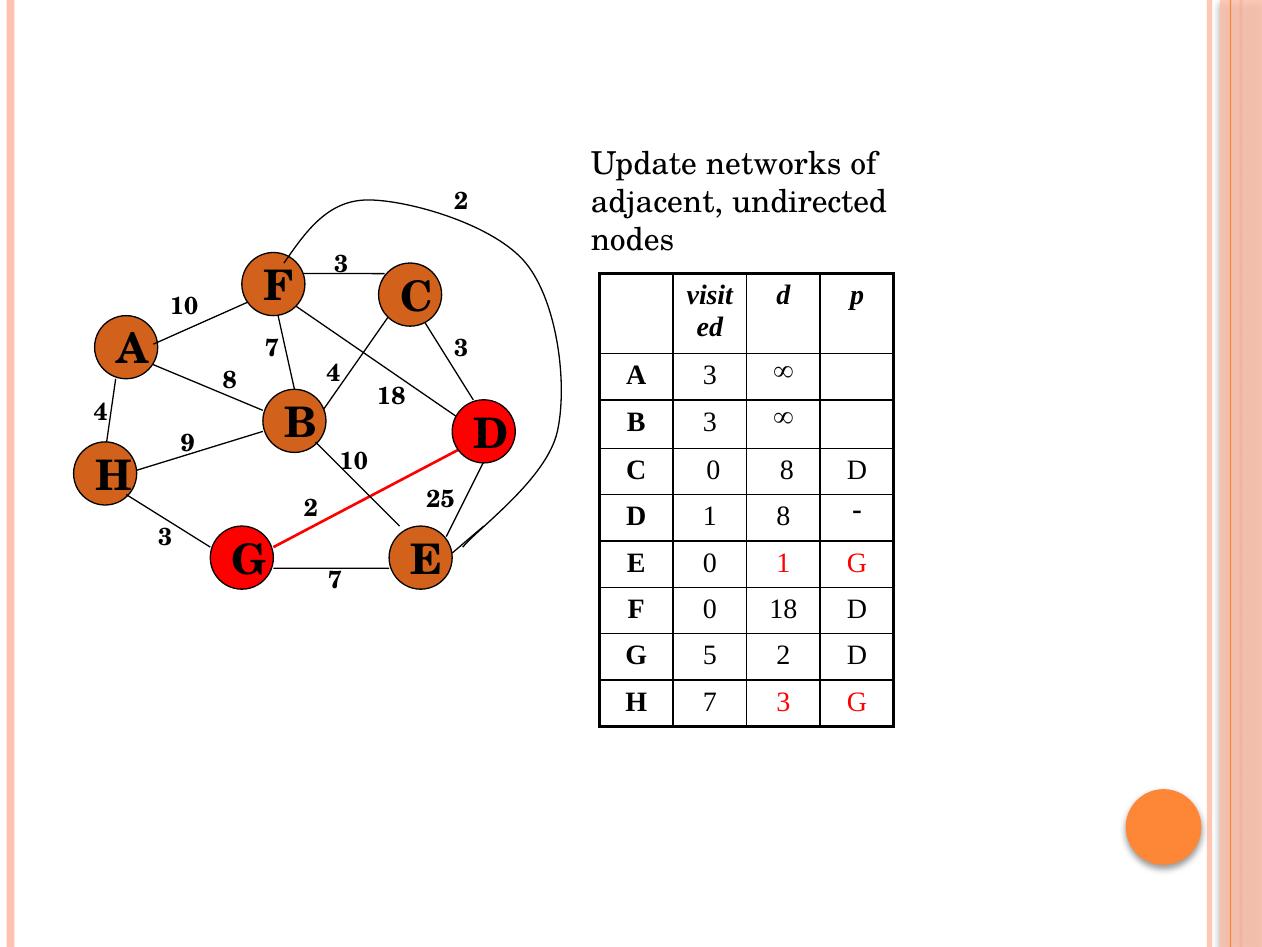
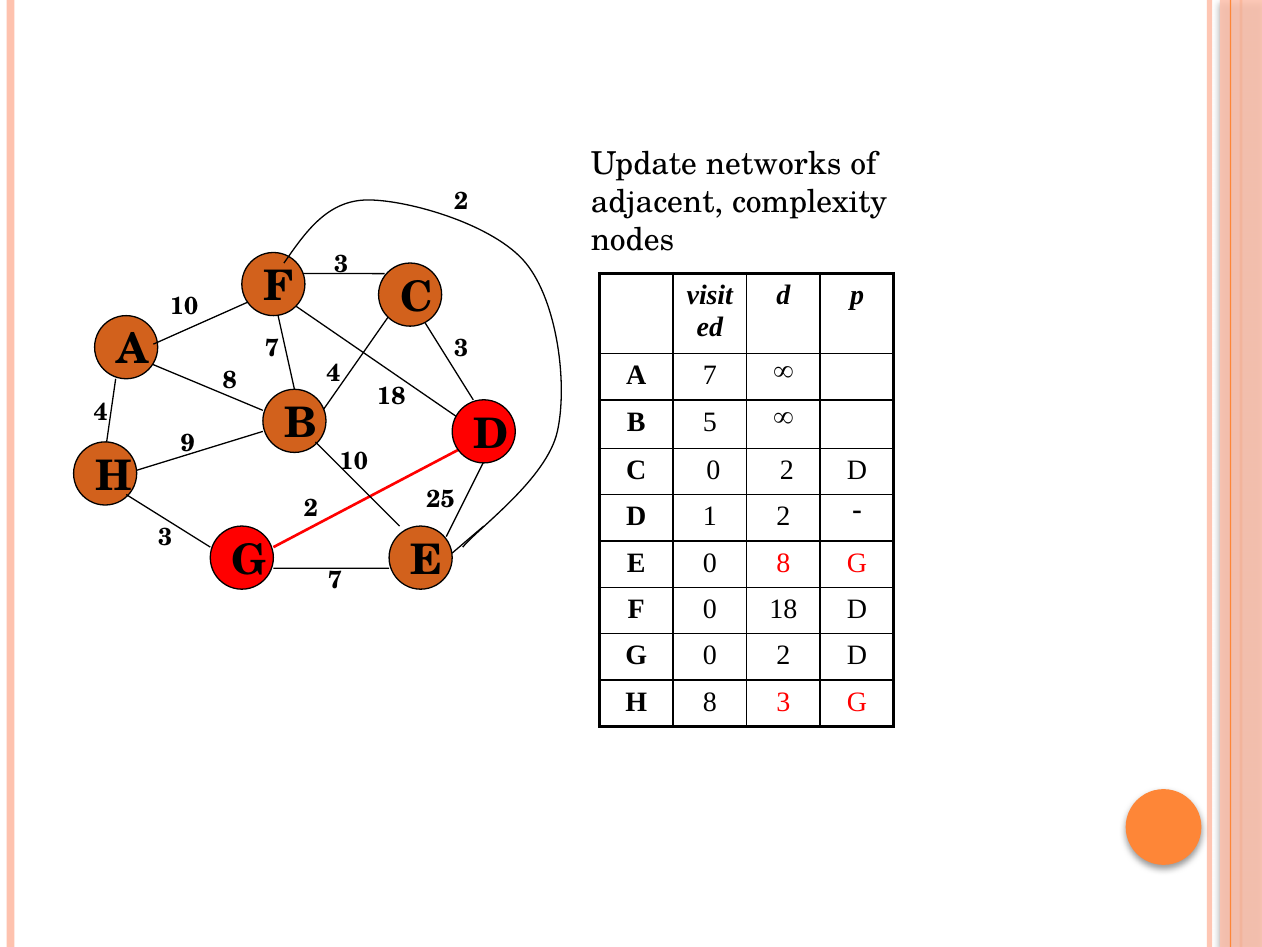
undirected: undirected -> complexity (810, 202)
A 3: 3 -> 7 (710, 375)
B 3: 3 -> 5 (710, 422)
C 0 8: 8 -> 2 (787, 470)
1 8: 8 -> 2 (783, 516)
0 1: 1 -> 8 (783, 563)
G 5: 5 -> 0 (710, 655)
H 7: 7 -> 8 (710, 702)
